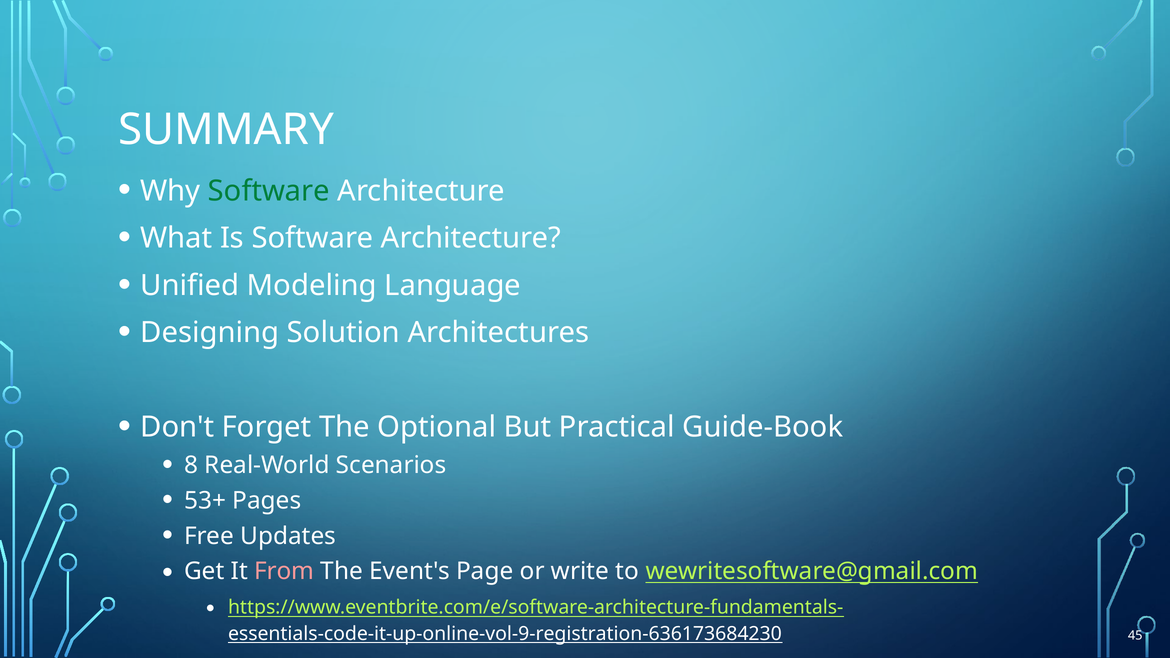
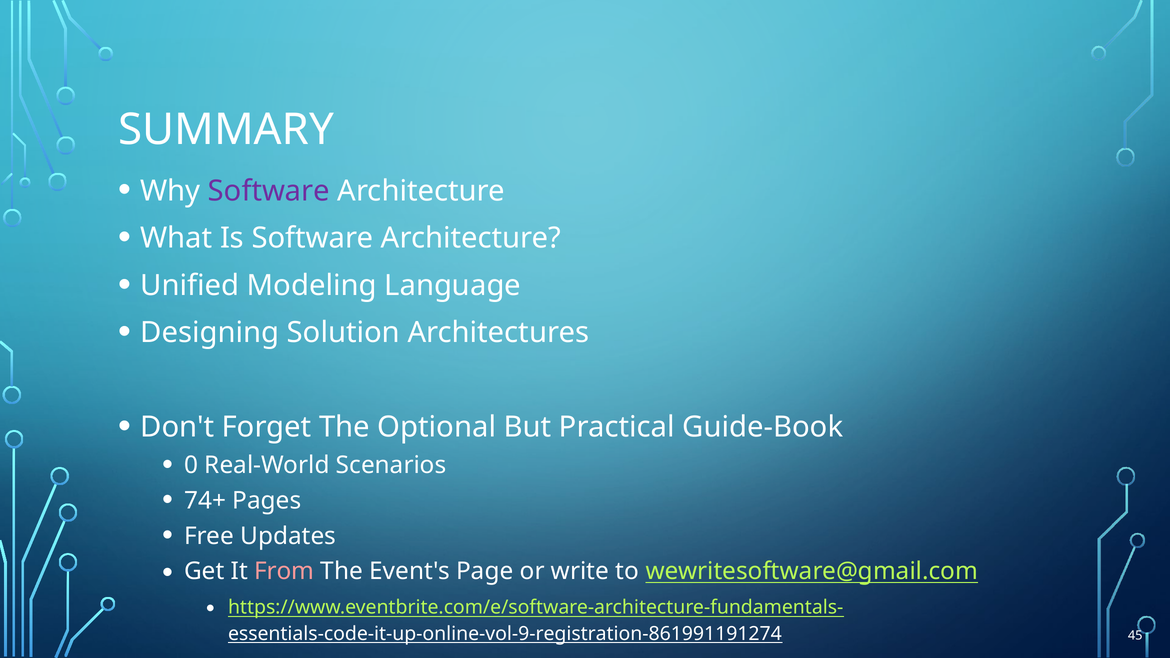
Software colour: green -> purple (269, 191)
8: 8 -> 0 (191, 465)
53+: 53+ -> 74+ (205, 501)
essentials-code-it-up-online-vol-9-registration-636173684230: essentials-code-it-up-online-vol-9-registration-636173684230 -> essentials-code-it-up-online-vol-9-registration-861991191274 (505, 634)
